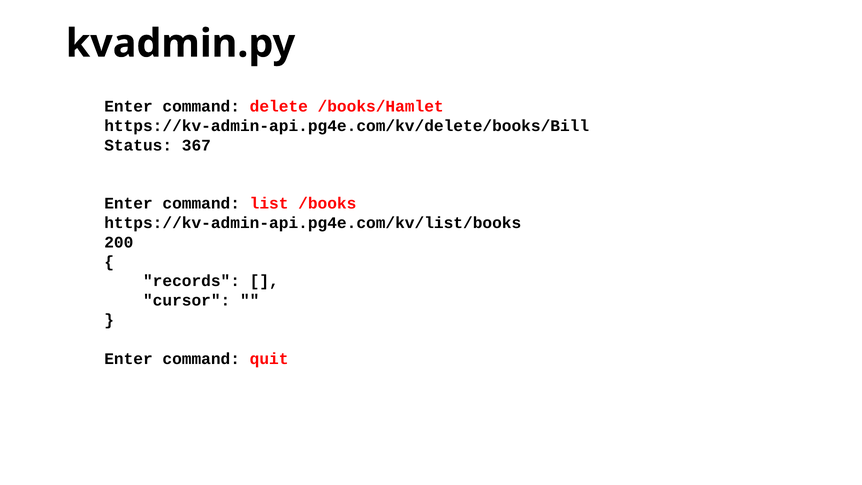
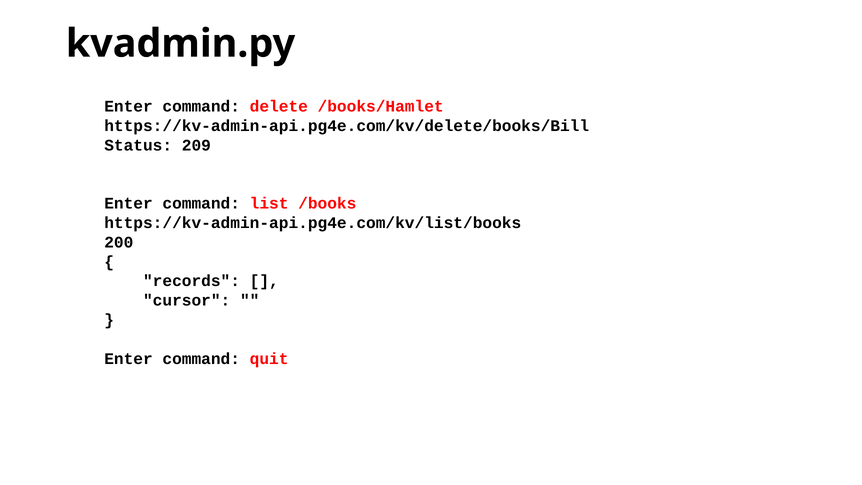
367: 367 -> 209 (196, 145)
